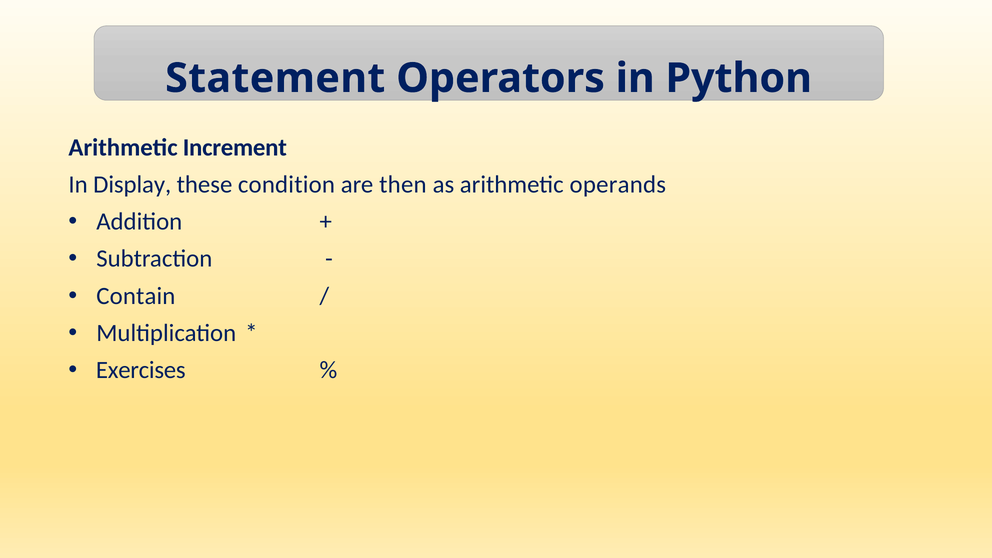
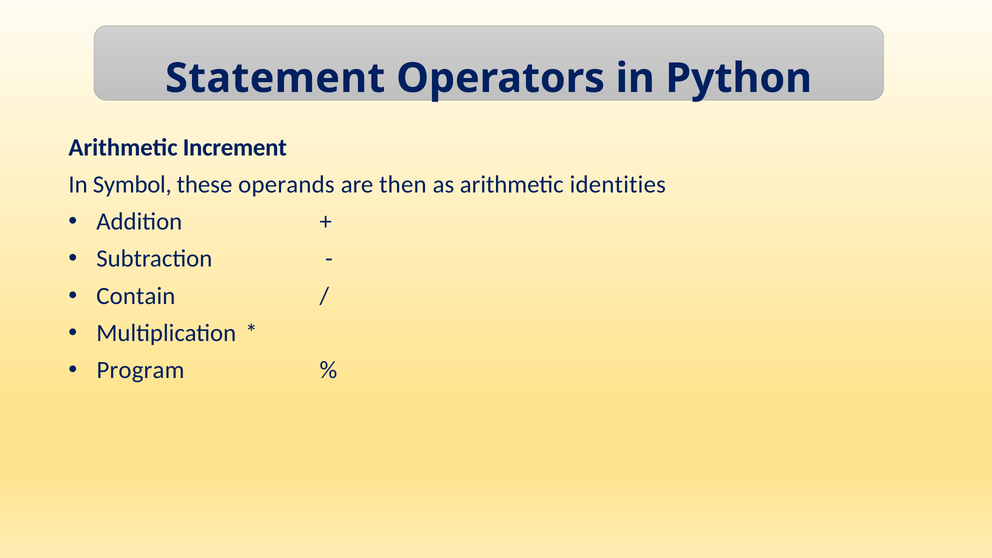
Display: Display -> Symbol (132, 185)
condition: condition -> operands (286, 185)
operands: operands -> identities (618, 185)
Exercises: Exercises -> Program (141, 370)
